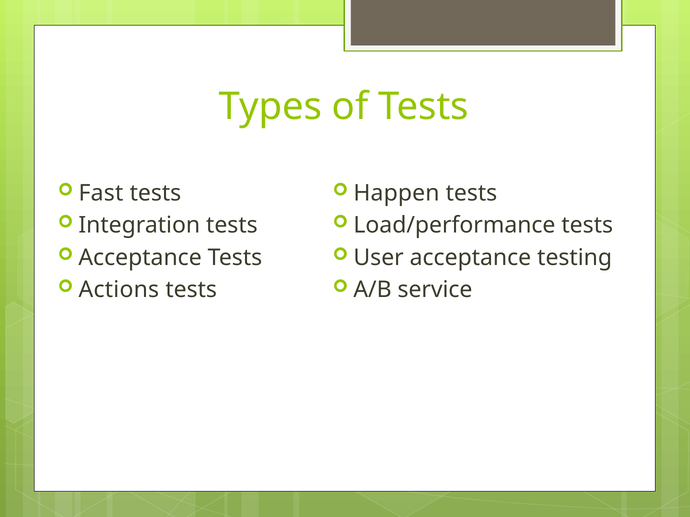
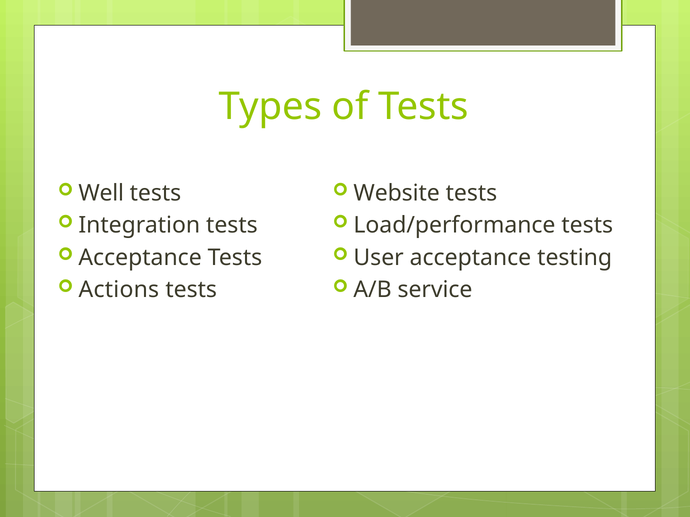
Fast: Fast -> Well (101, 193)
Happen: Happen -> Website (397, 193)
